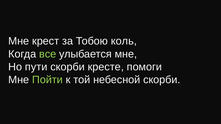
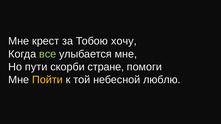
коль: коль -> хочу (124, 41)
кресте: кресте -> стране (106, 67)
Пойти colour: light green -> yellow (47, 80)
небесной скорби: скорби -> люблю (162, 80)
